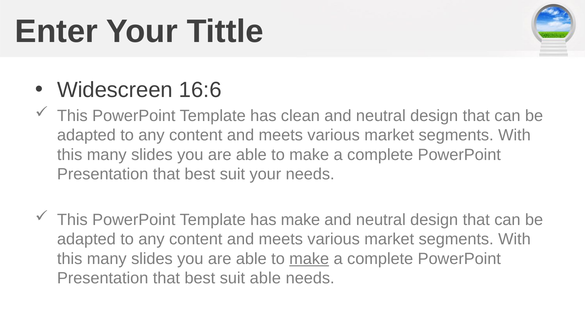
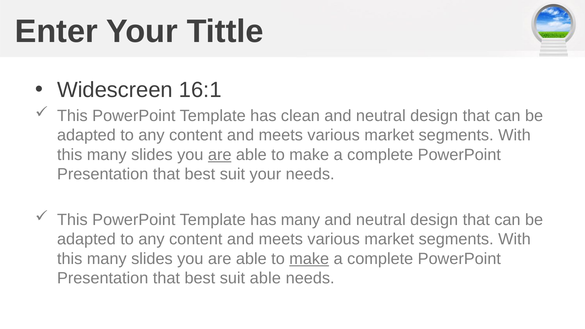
16:6: 16:6 -> 16:1 (200, 90)
are underline: none -> present (220, 155)
has make: make -> many (300, 220)
